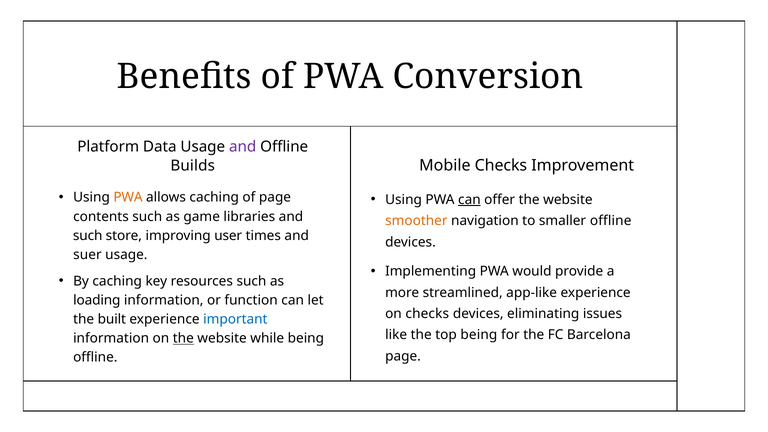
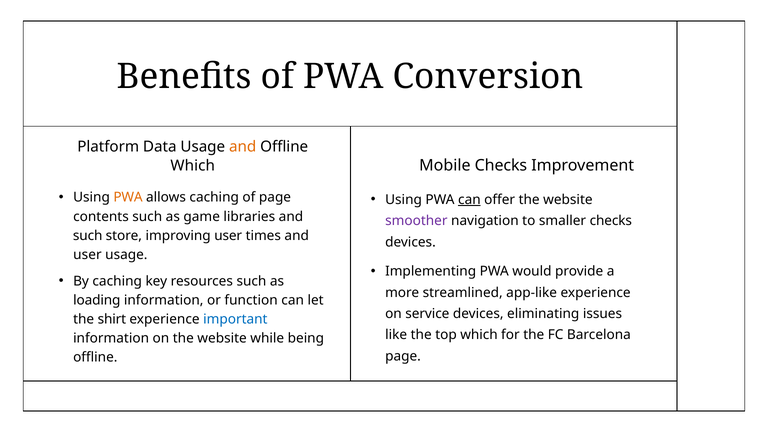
and colour: purple -> orange (243, 147)
Builds: Builds -> Which (193, 166)
smoother colour: orange -> purple (416, 221)
smaller offline: offline -> checks (611, 221)
suer: suer -> user (87, 255)
on checks: checks -> service (427, 314)
built: built -> shirt (112, 319)
top being: being -> which (479, 335)
the underline: present -> none (183, 338)
